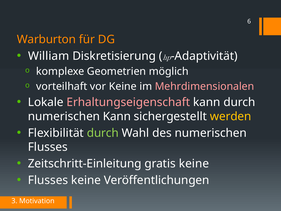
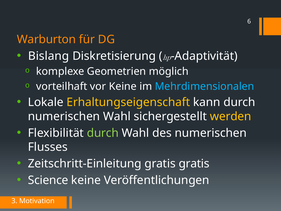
William: William -> Bislang (49, 56)
Mehrdimensionalen colour: pink -> light blue (205, 86)
Erhaltungseigenschaft colour: pink -> yellow (128, 102)
numerischen Kann: Kann -> Wahl (117, 116)
gratis keine: keine -> gratis (194, 163)
Flusses: Flusses -> Science (48, 180)
